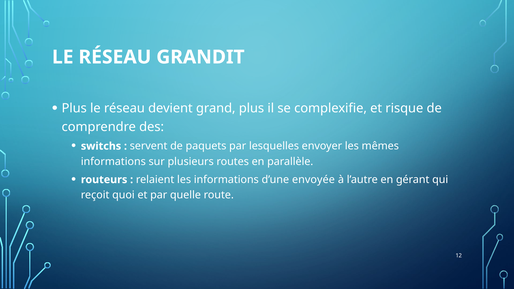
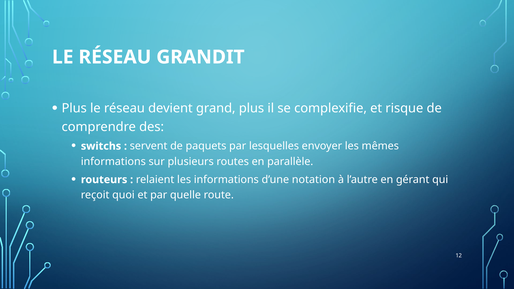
envoyée: envoyée -> notation (313, 180)
